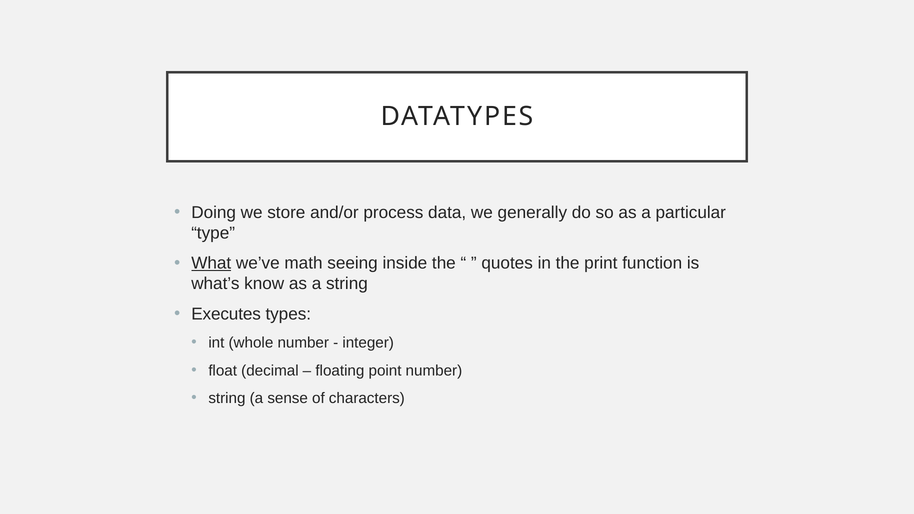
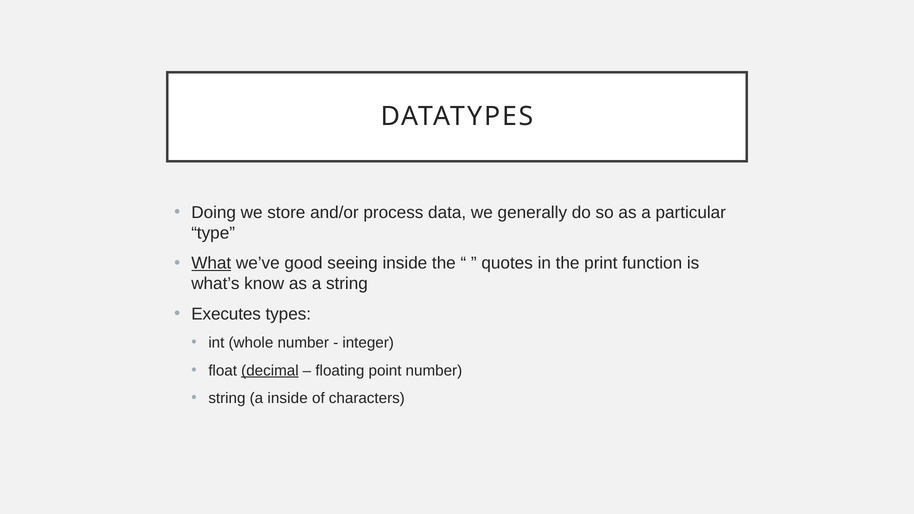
math: math -> good (303, 263)
decimal underline: none -> present (270, 371)
a sense: sense -> inside (288, 398)
